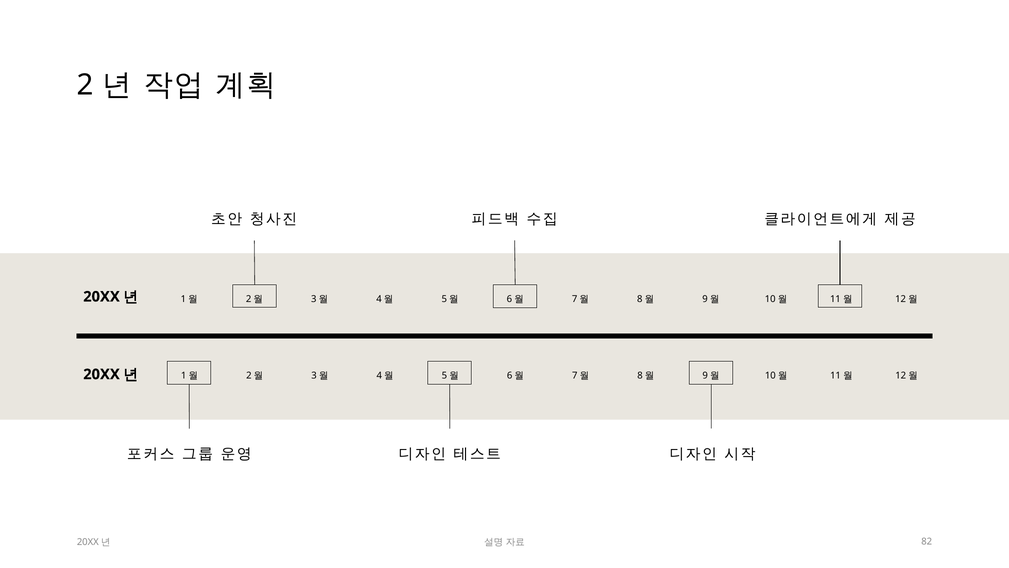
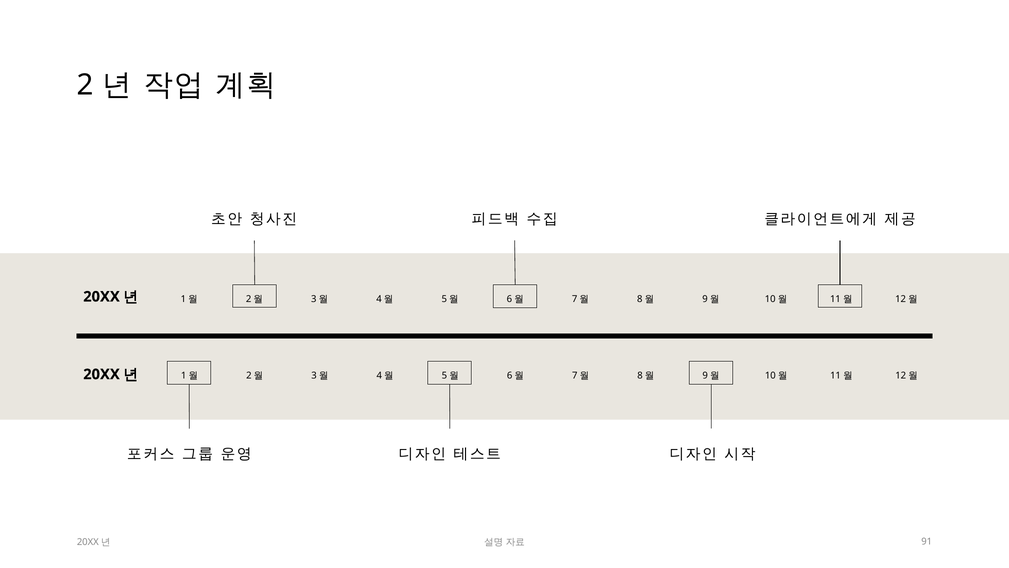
82: 82 -> 91 (927, 541)
